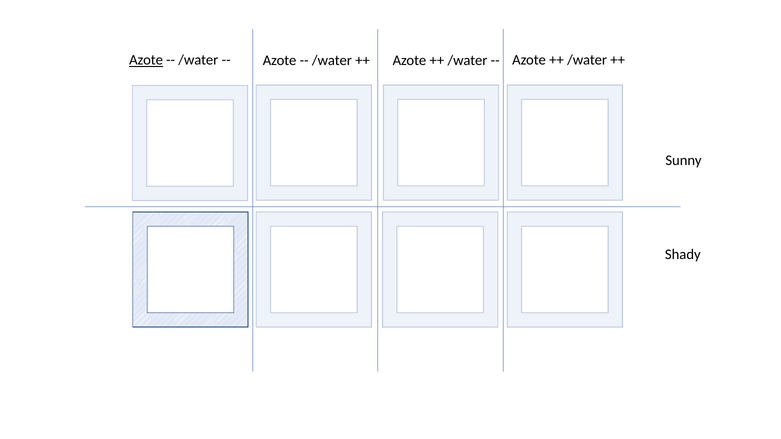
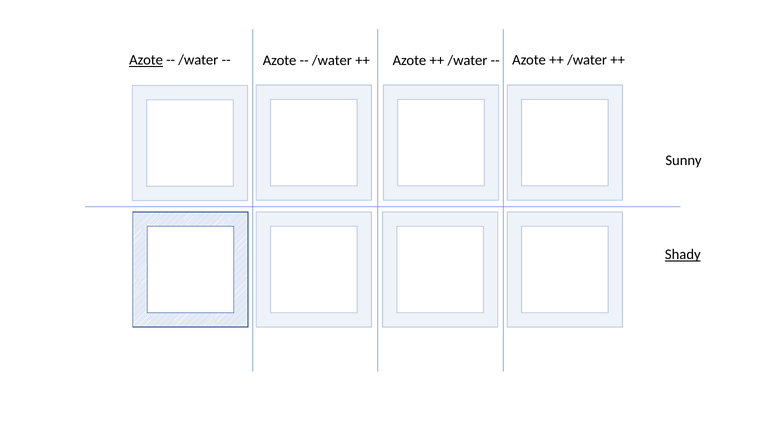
Shady underline: none -> present (683, 255)
